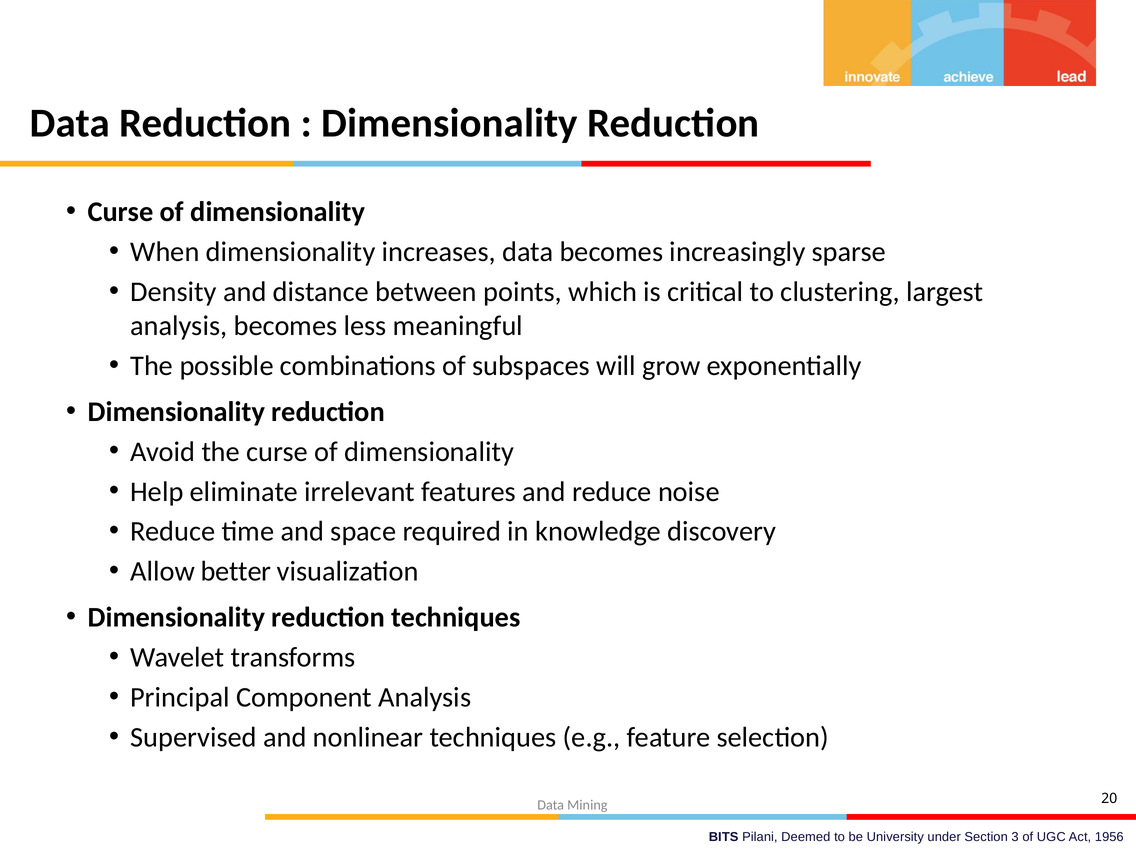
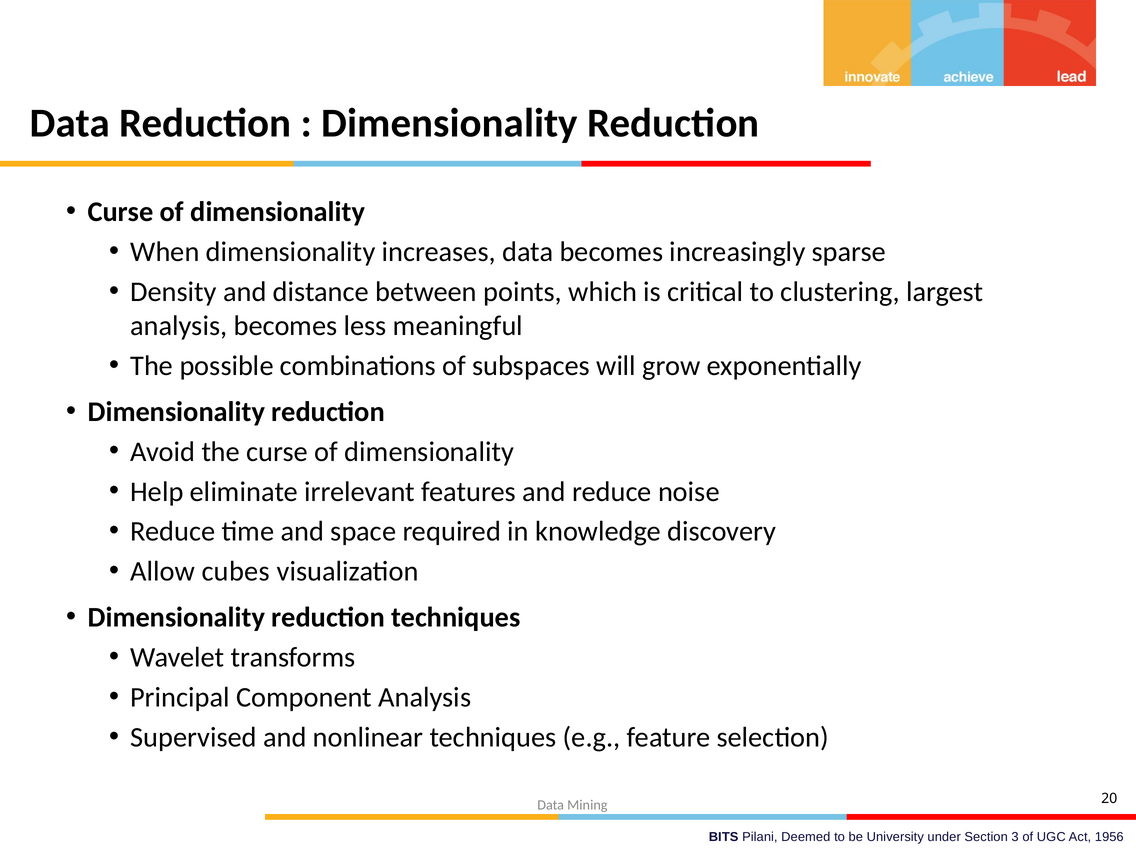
better: better -> cubes (236, 572)
